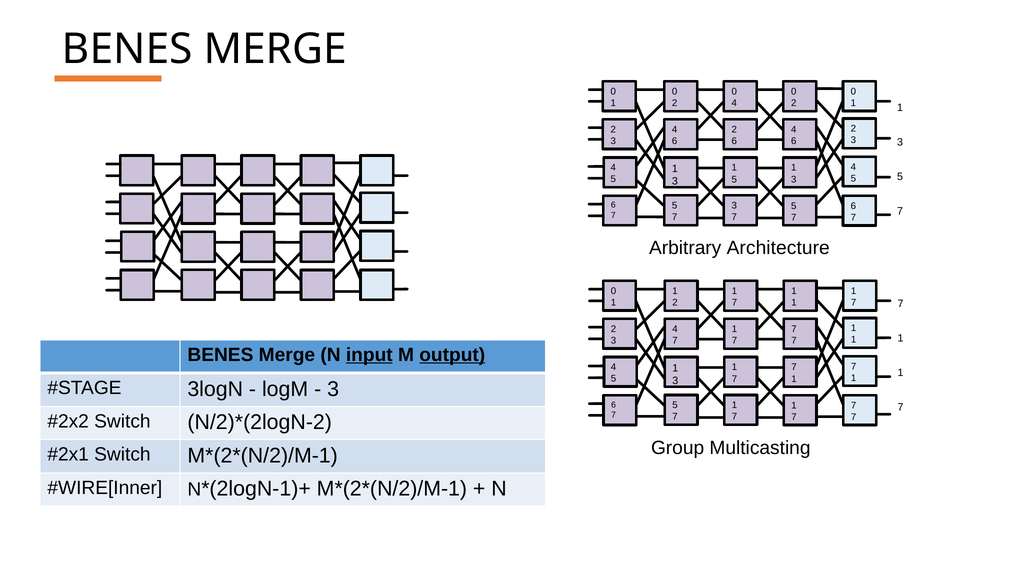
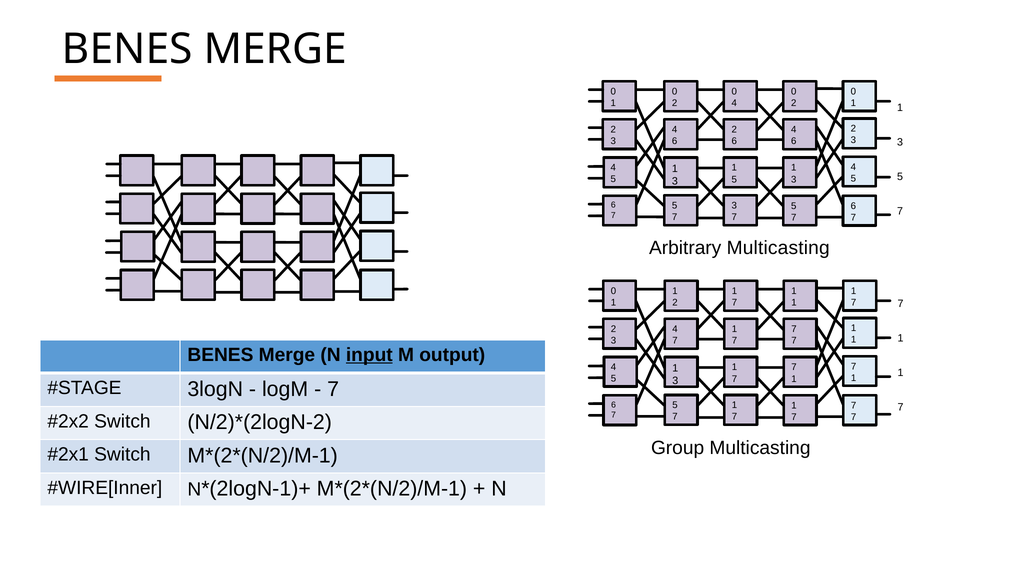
Arbitrary Architecture: Architecture -> Multicasting (778, 248)
output underline: present -> none (452, 355)
3: 3 -> 7 (333, 389)
